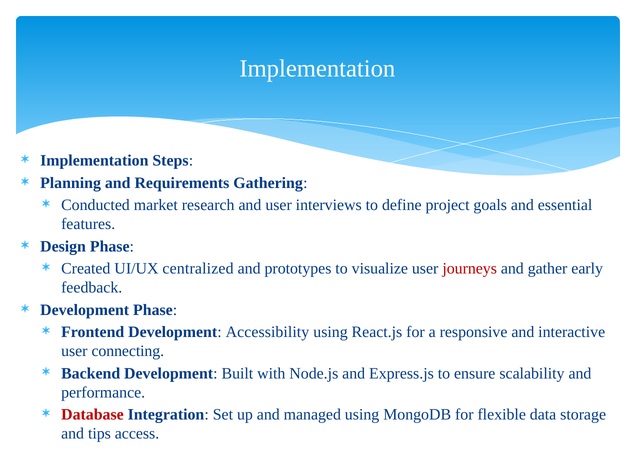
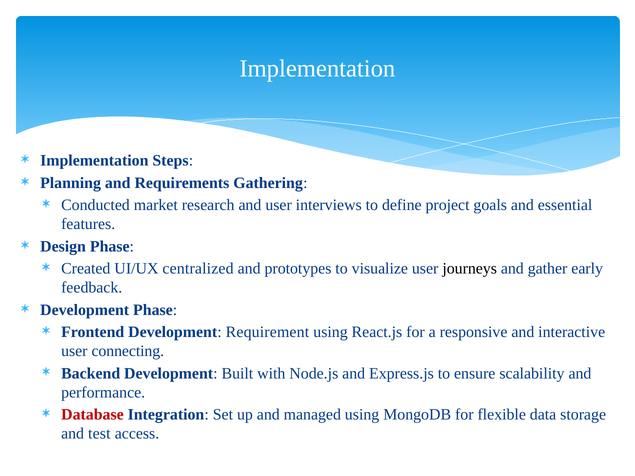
journeys colour: red -> black (470, 269)
Accessibility: Accessibility -> Requirement (267, 332)
tips: tips -> test (99, 434)
